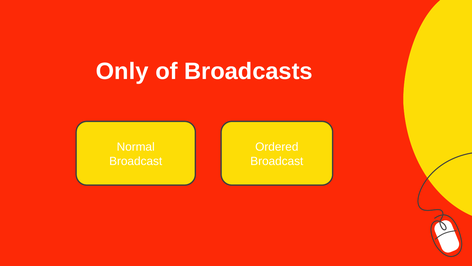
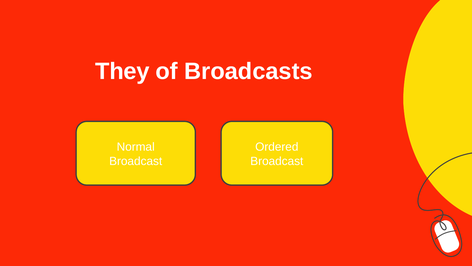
Only: Only -> They (122, 71)
